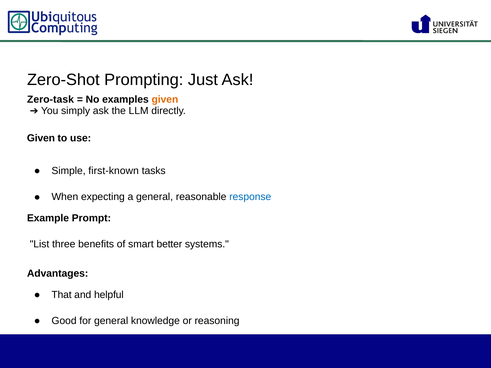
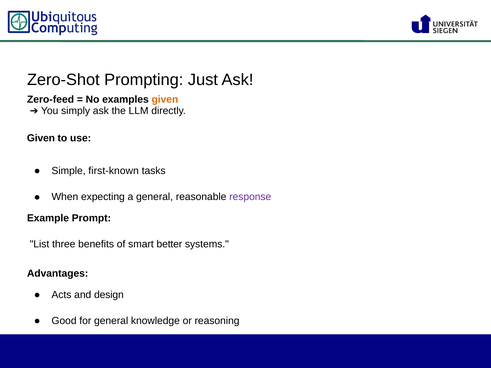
Zero-task: Zero-task -> Zero-feed (51, 99)
response colour: blue -> purple (250, 197)
That: That -> Acts (61, 295)
helpful: helpful -> design (109, 295)
